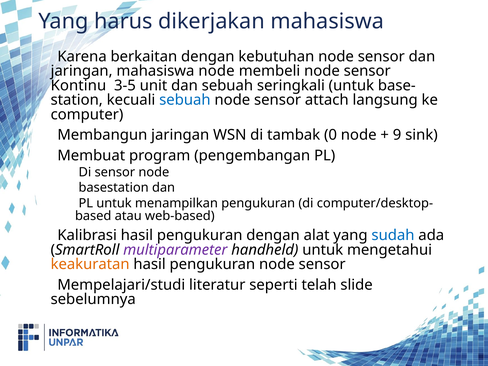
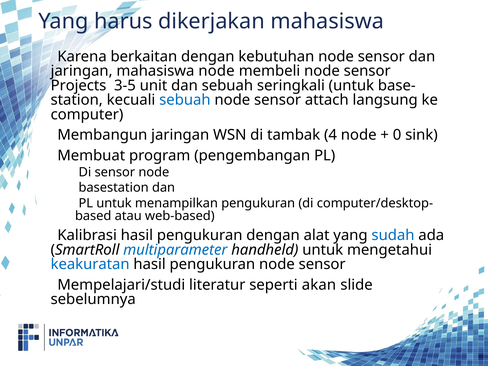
Kontinu: Kontinu -> Projects (78, 85)
0: 0 -> 4 (331, 135)
9: 9 -> 0 (397, 135)
multiparameter colour: purple -> blue (175, 250)
keakuratan colour: orange -> blue (90, 264)
telah: telah -> akan (319, 285)
